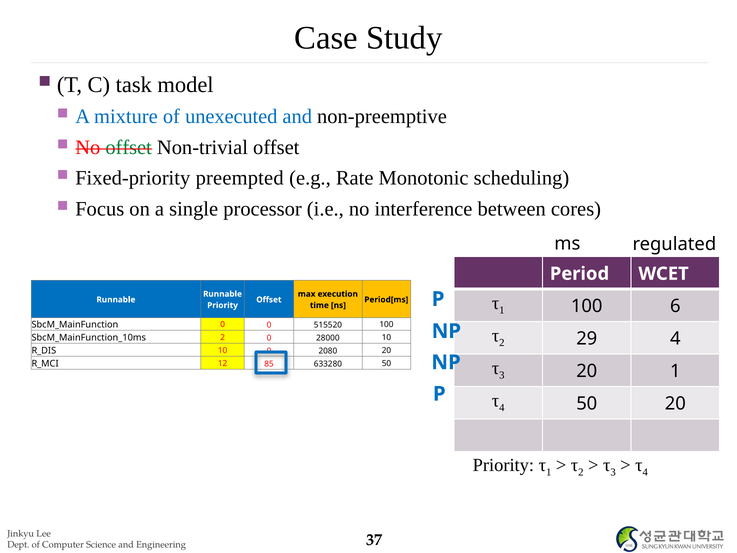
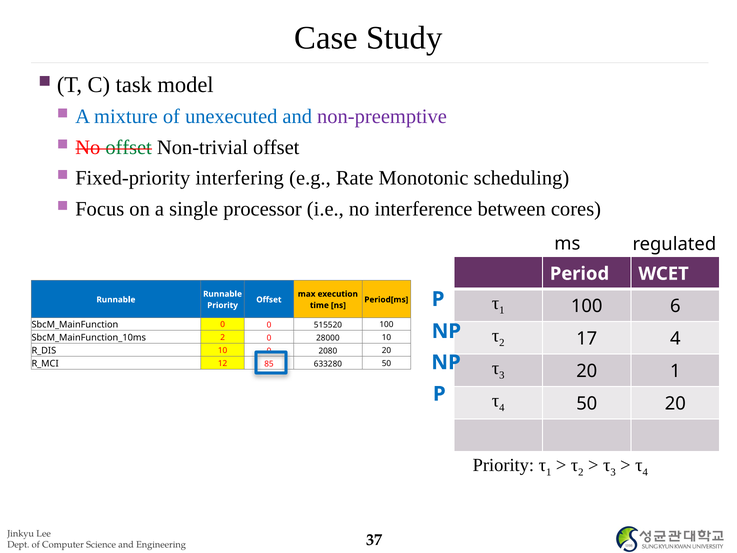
non-preemptive colour: black -> purple (382, 117)
preempted: preempted -> interfering (240, 178)
29: 29 -> 17 (587, 339)
